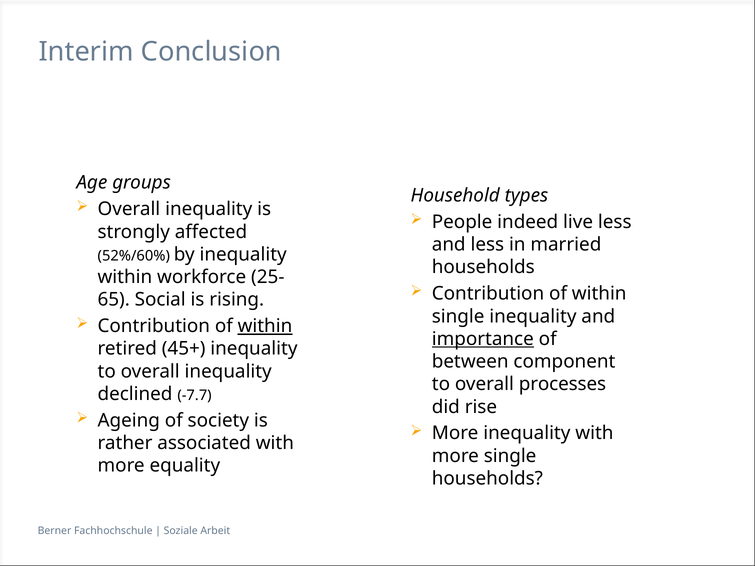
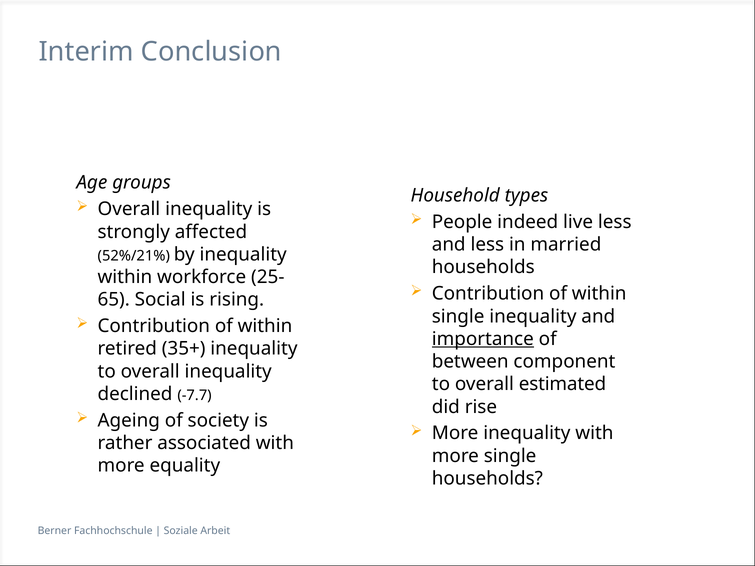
52%/60%: 52%/60% -> 52%/21% (134, 256)
within underline: present -> none (265, 326)
45+: 45+ -> 35+ (184, 349)
processes: processes -> estimated (562, 384)
